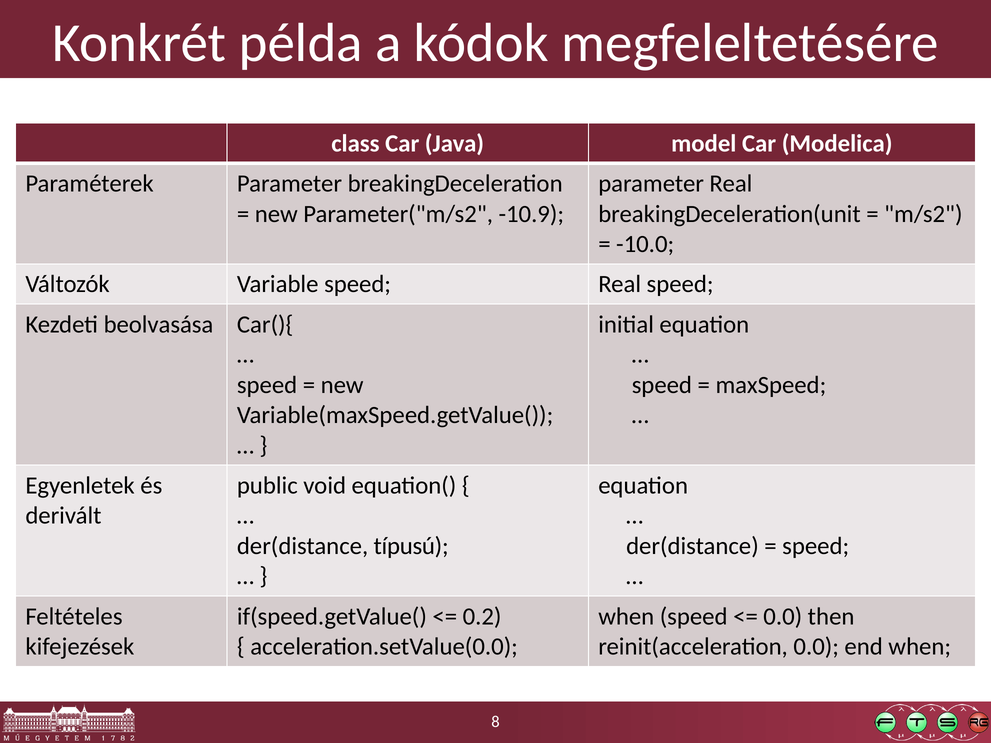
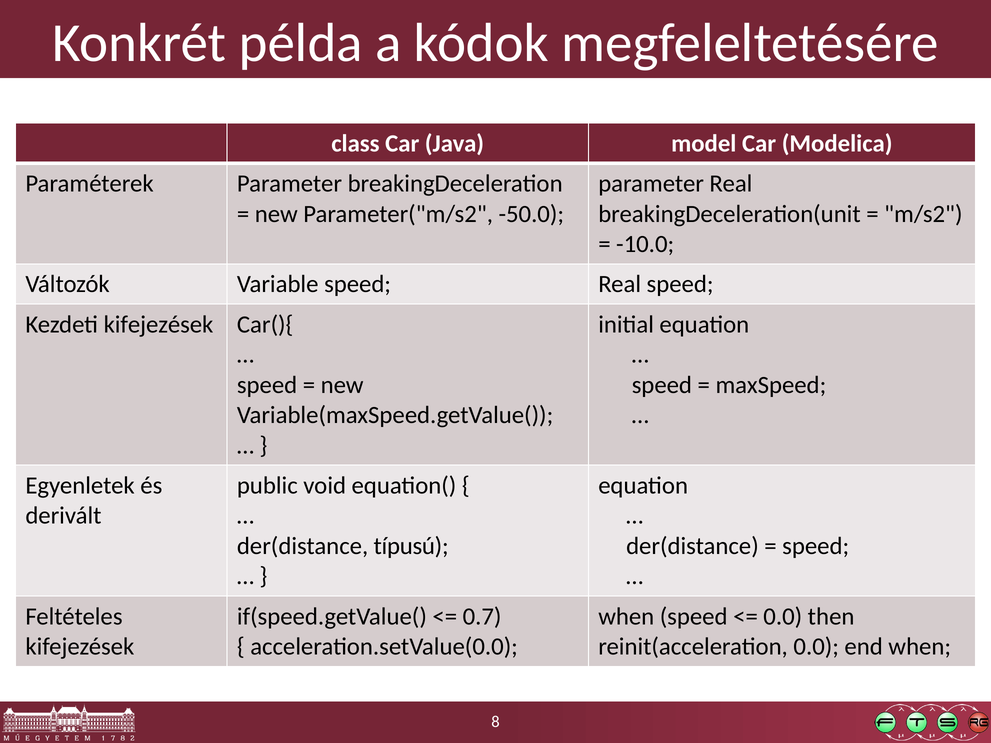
-10.9: -10.9 -> -50.0 (531, 214)
Kezdeti beolvasása: beolvasása -> kifejezések (159, 325)
0.2: 0.2 -> 0.7 (482, 617)
